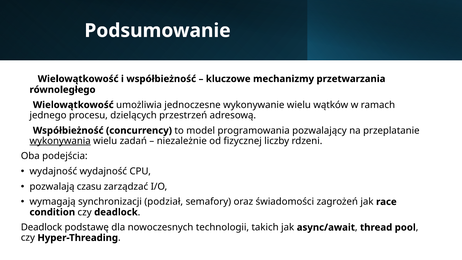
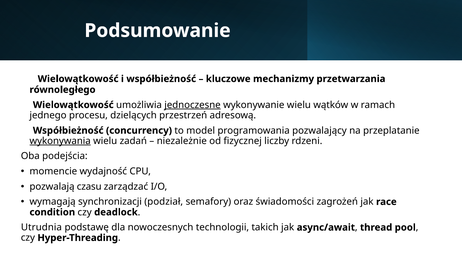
jednoczesne underline: none -> present (193, 105)
wydajność: wydajność -> momencie (53, 171)
Deadlock: Deadlock -> Utrudnia (41, 227)
